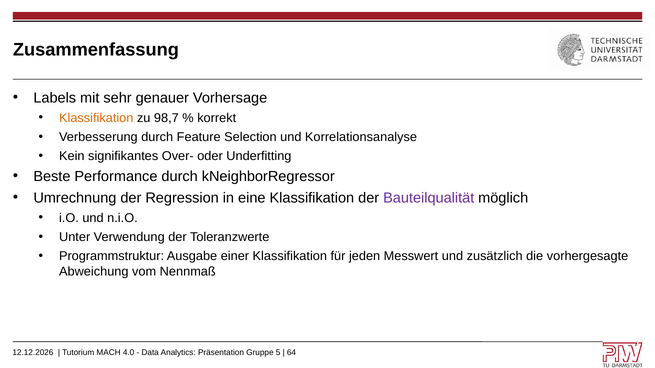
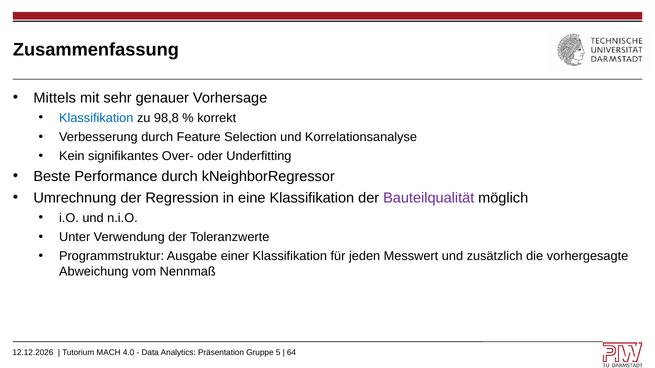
Labels: Labels -> Mittels (55, 98)
Klassifikation colour: orange -> blue (96, 118)
98,7: 98,7 -> 98,8 (166, 118)
